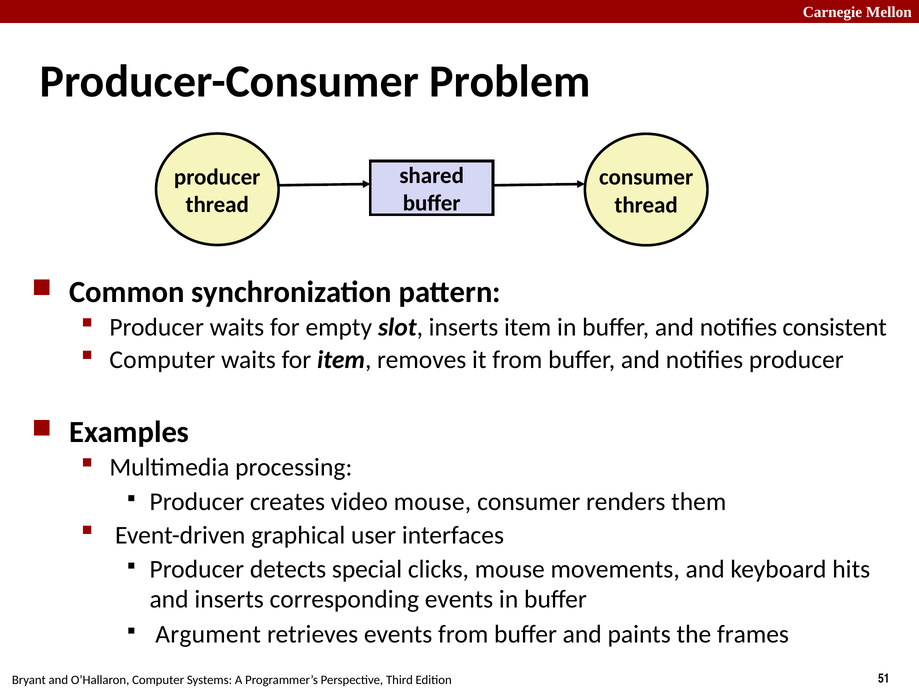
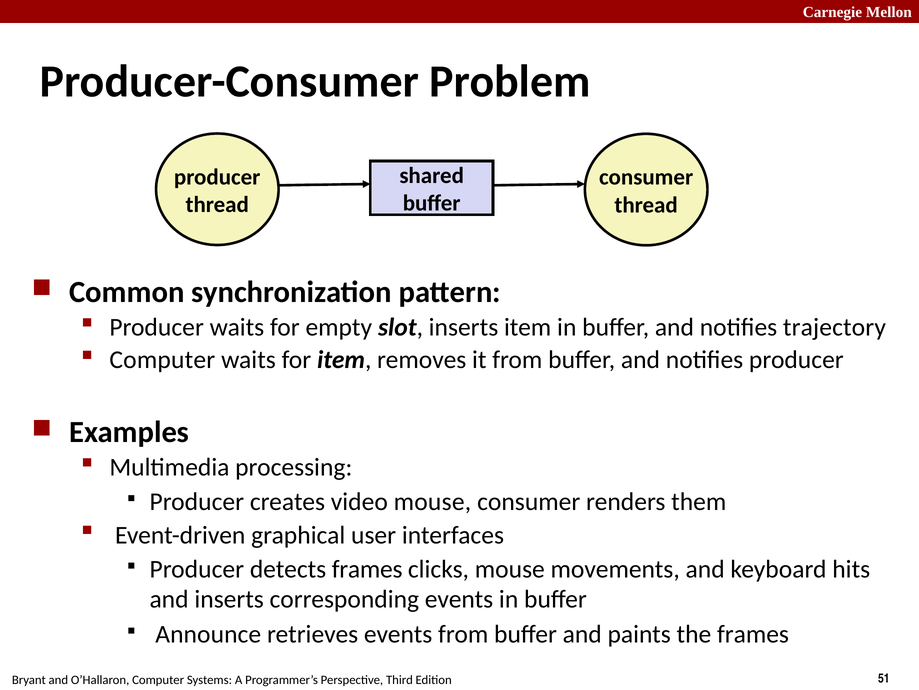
consistent: consistent -> trajectory (834, 327)
detects special: special -> frames (367, 569)
Argument: Argument -> Announce (208, 633)
